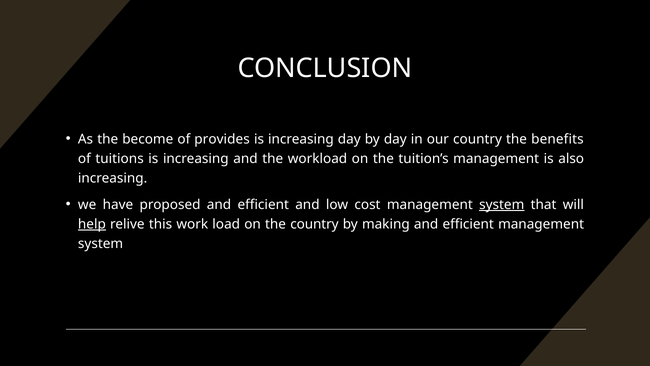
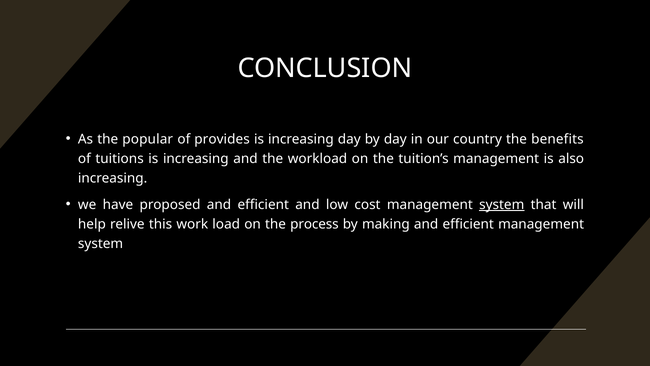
become: become -> popular (148, 139)
help underline: present -> none (92, 224)
the country: country -> process (314, 224)
